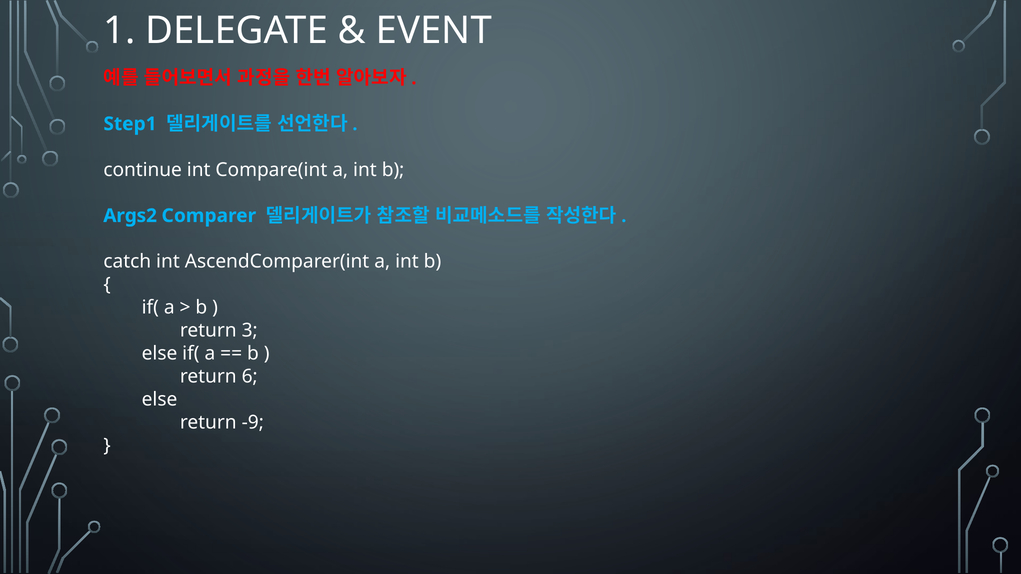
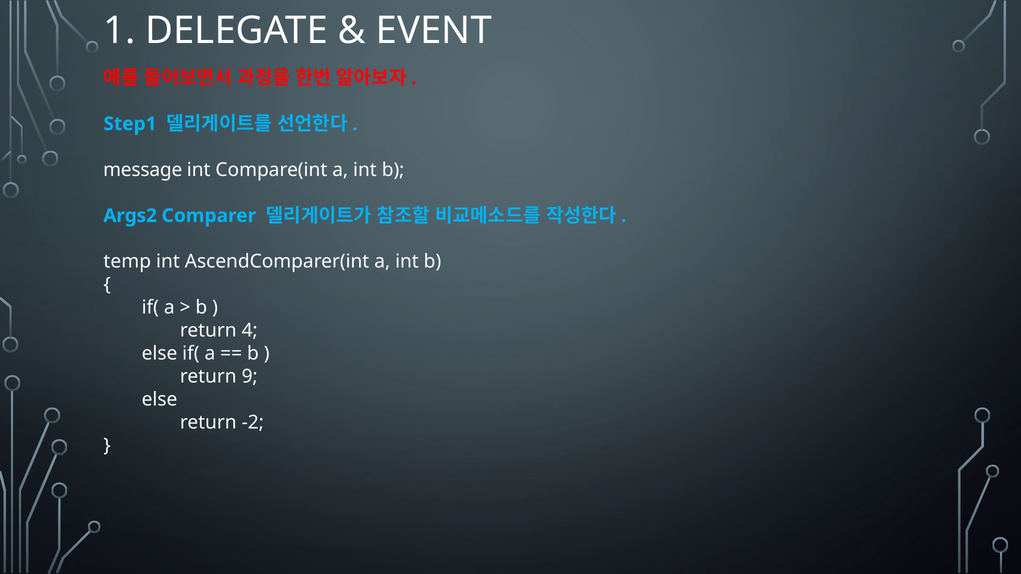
continue: continue -> message (143, 170)
catch: catch -> temp (127, 262)
3: 3 -> 4 (250, 331)
6: 6 -> 9 (250, 377)
-9: -9 -> -2 (253, 423)
